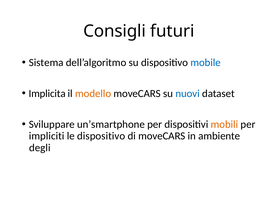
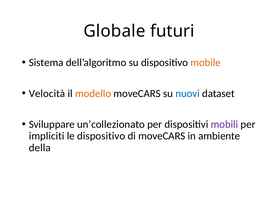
Consigli: Consigli -> Globale (114, 31)
mobile colour: blue -> orange (206, 63)
Implicita: Implicita -> Velocità (47, 94)
un’smartphone: un’smartphone -> un’collezionato (111, 125)
mobili colour: orange -> purple (224, 125)
degli: degli -> della (40, 148)
